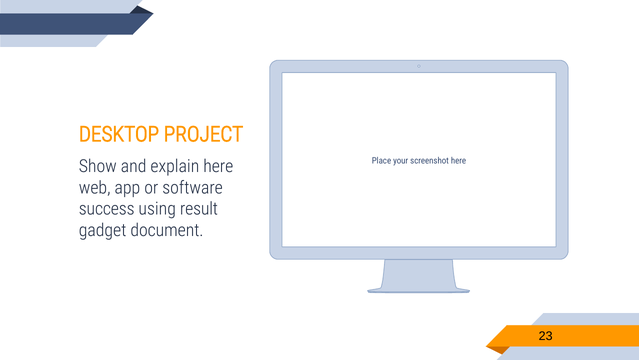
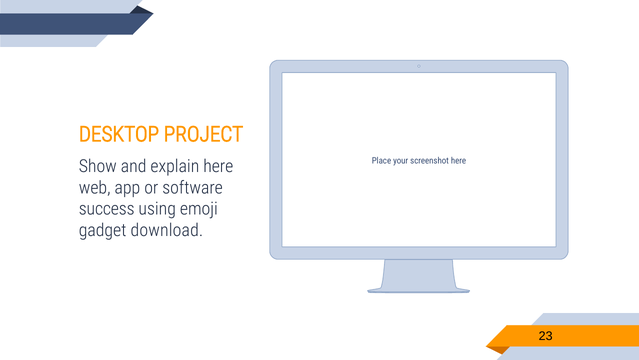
result: result -> emoji (199, 209)
document: document -> download (167, 230)
